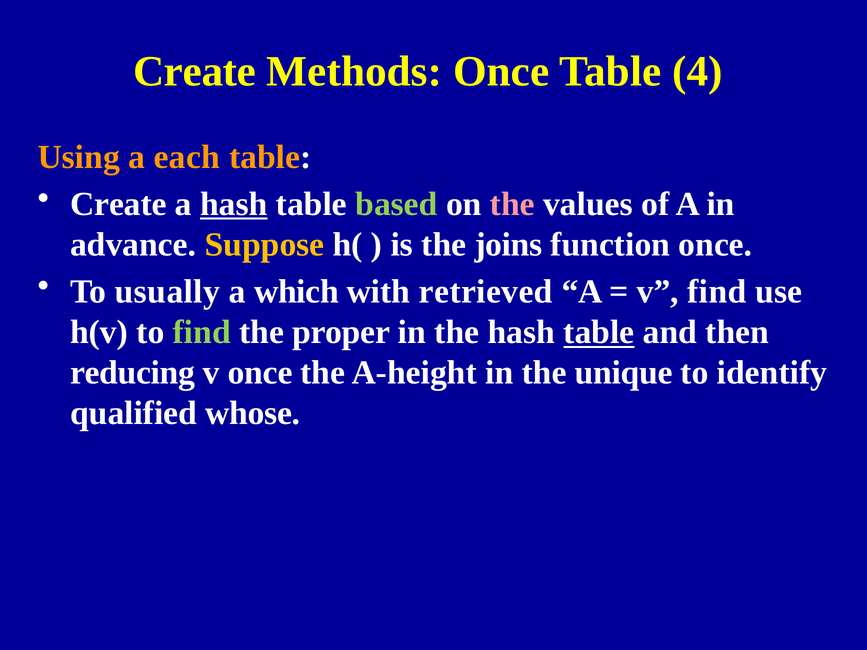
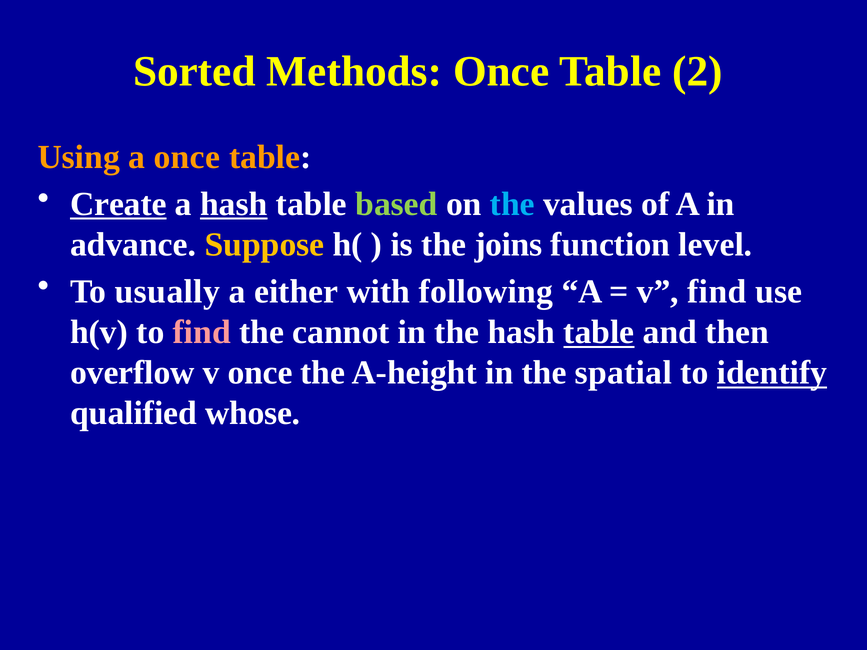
Create: Create -> Sorted (194, 72)
4: 4 -> 2 (697, 72)
a each: each -> once (187, 157)
Create underline: none -> present (118, 204)
the colour: pink -> light blue (512, 204)
function once: once -> level (715, 245)
which: which -> either (296, 292)
retrieved: retrieved -> following (486, 292)
find colour: light green -> pink (202, 332)
proper: proper -> cannot (341, 332)
reducing: reducing -> overflow (132, 373)
unique: unique -> spatial (623, 373)
identify underline: none -> present (772, 373)
